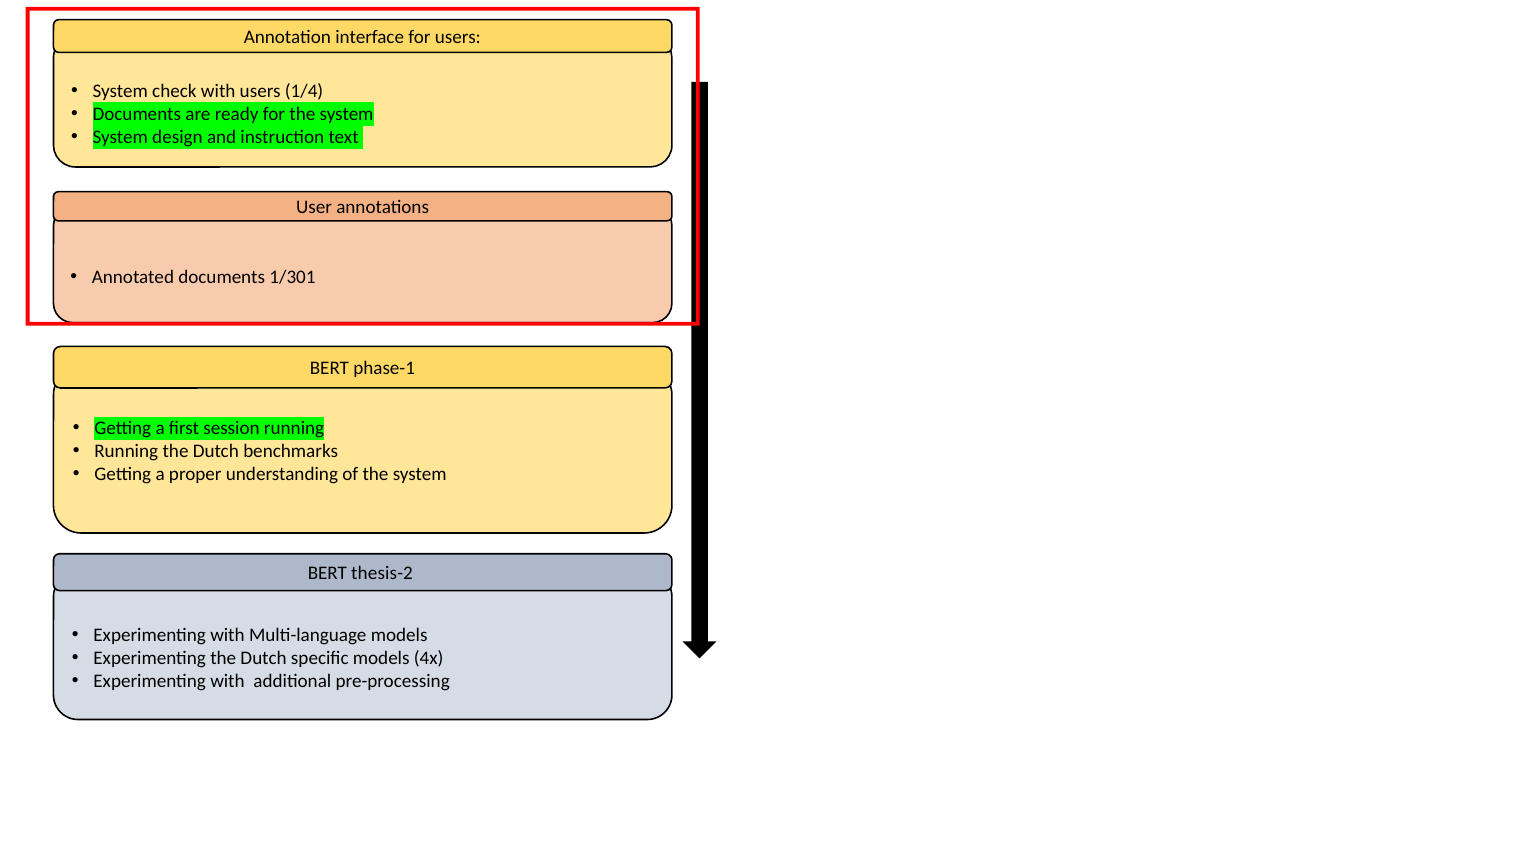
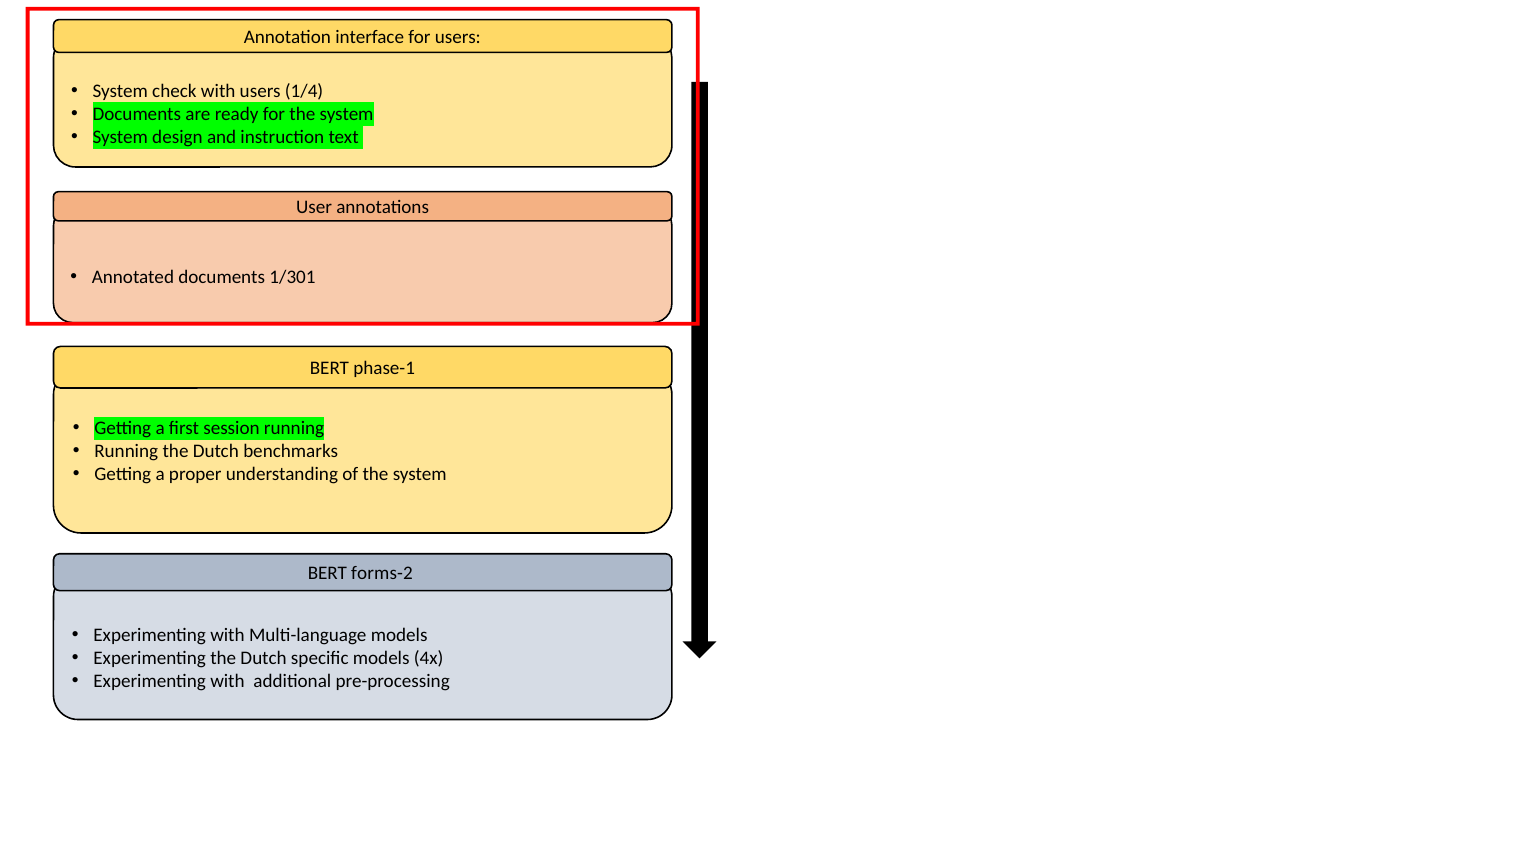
thesis-2: thesis-2 -> forms-2 (382, 573)
